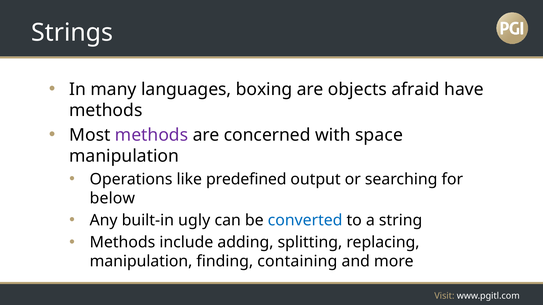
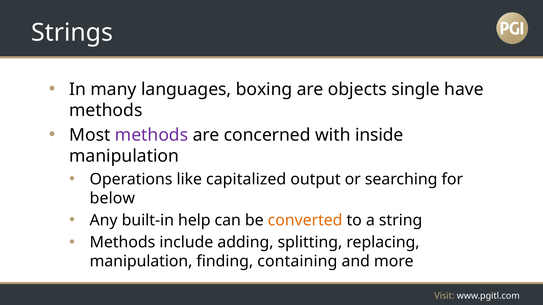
afraid: afraid -> single (416, 90)
space: space -> inside (379, 135)
predefined: predefined -> capitalized (246, 179)
ugly: ugly -> help (194, 221)
converted colour: blue -> orange (305, 221)
